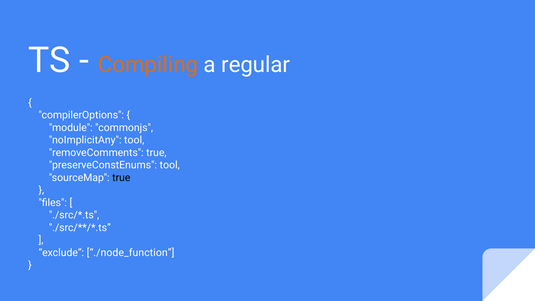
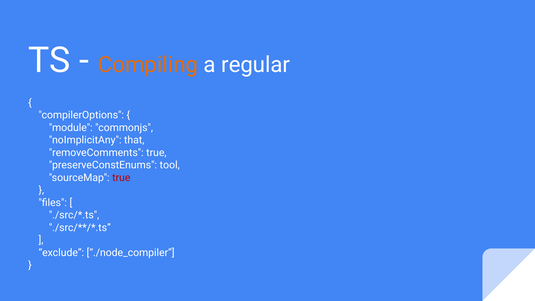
noImplicitAny tool: tool -> that (134, 140)
true colour: black -> red (121, 178)
./node_function: ./node_function -> ./node_compiler (131, 253)
